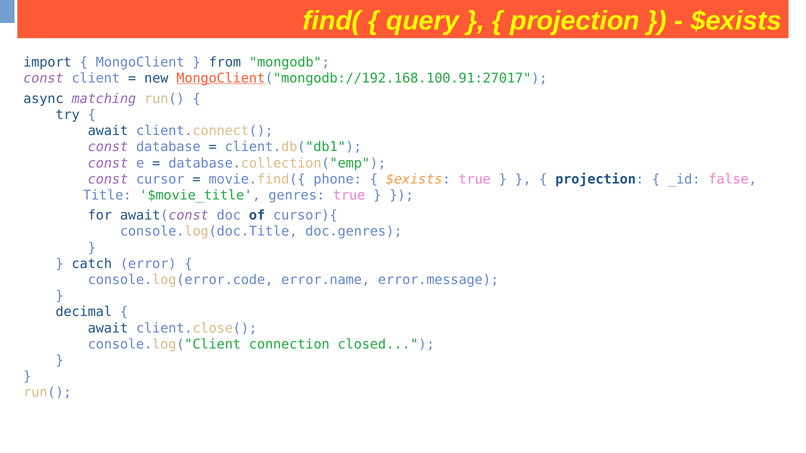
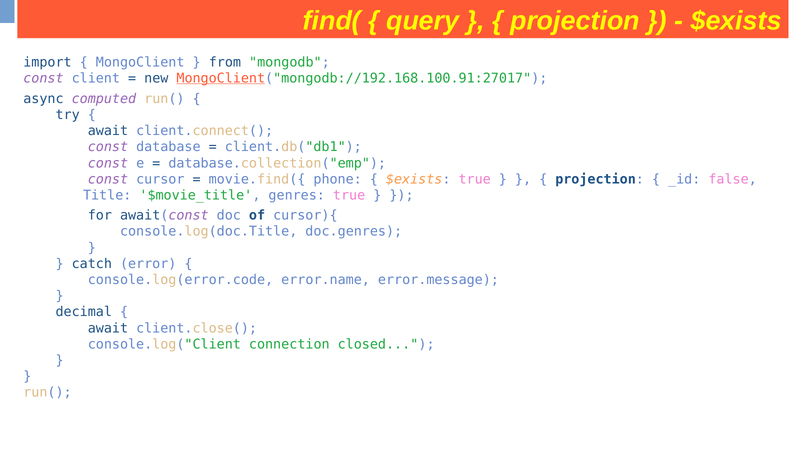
matching: matching -> computed (104, 99)
